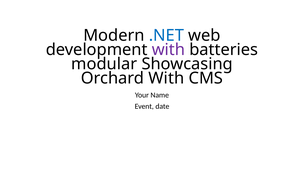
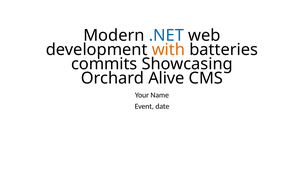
with colour: purple -> orange (168, 50)
modular: modular -> commits (104, 64)
Orchard With: With -> Alive (166, 78)
